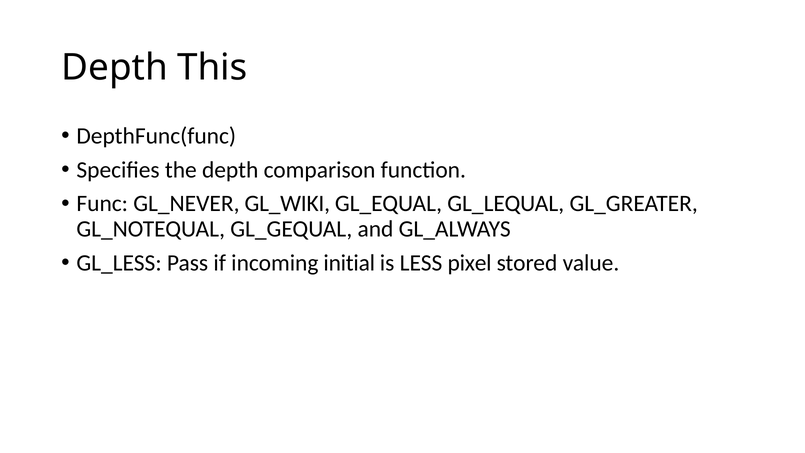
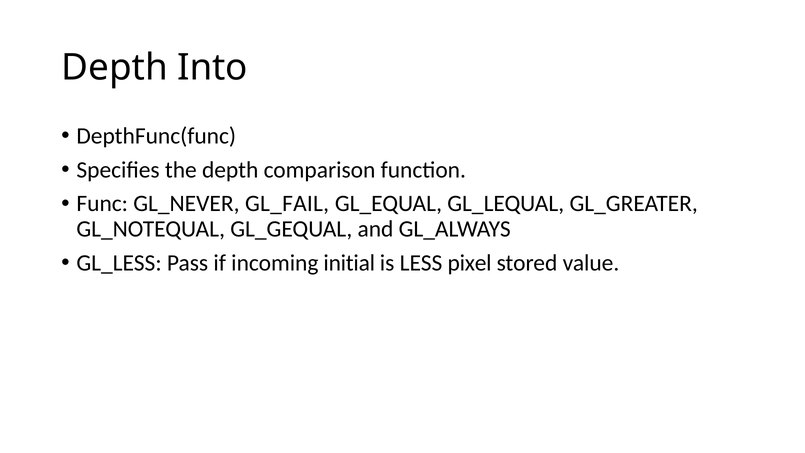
This: This -> Into (212, 68)
GL_WIKI: GL_WIKI -> GL_FAIL (287, 204)
